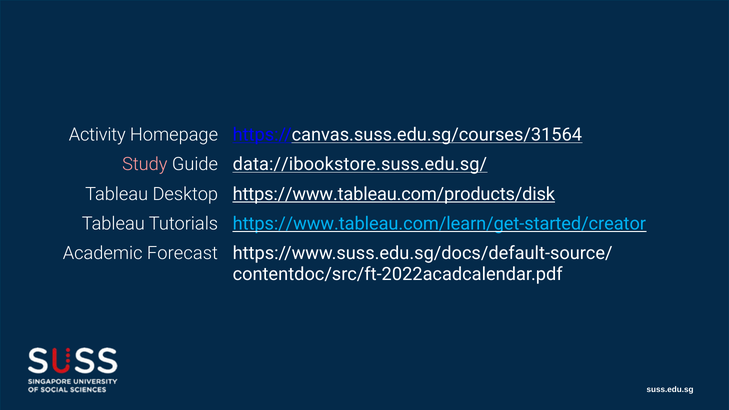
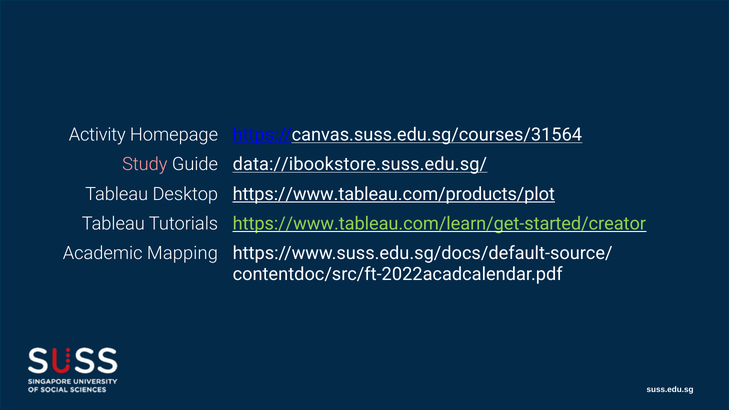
https://www.tableau.com/products/disk: https://www.tableau.com/products/disk -> https://www.tableau.com/products/plot (394, 194)
https://www.tableau.com/learn/get-started/creator colour: light blue -> light green (439, 224)
Forecast: Forecast -> Mapping (182, 253)
